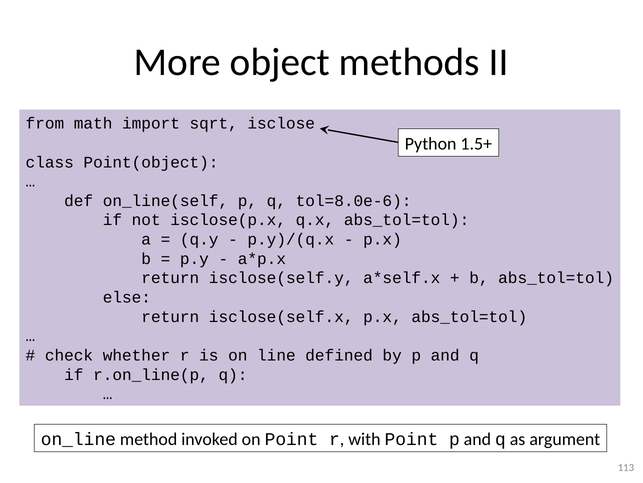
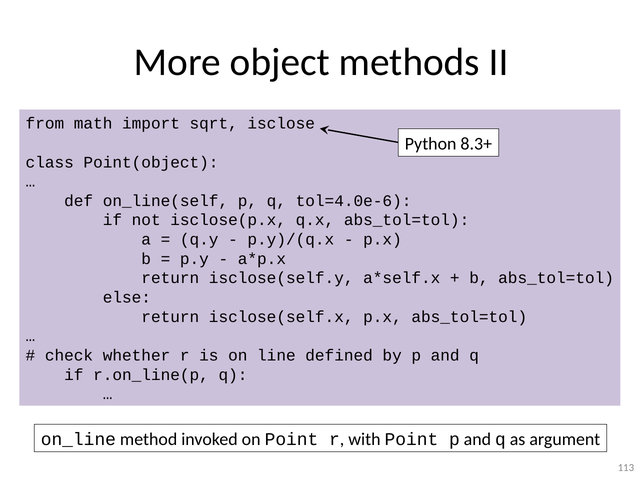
1.5+: 1.5+ -> 8.3+ (476, 143)
tol=8.0e-6: tol=8.0e-6 -> tol=4.0e-6 (354, 201)
